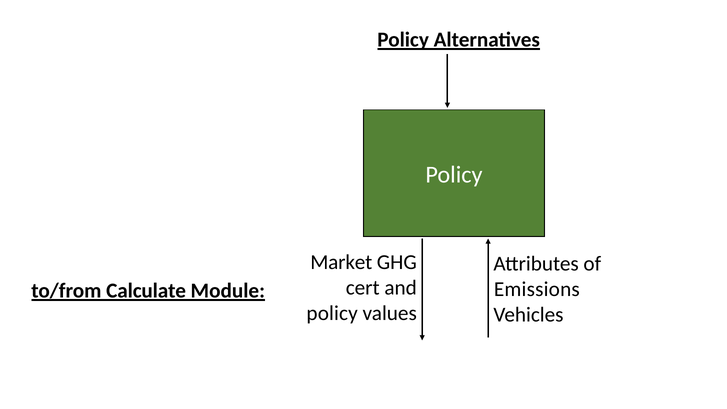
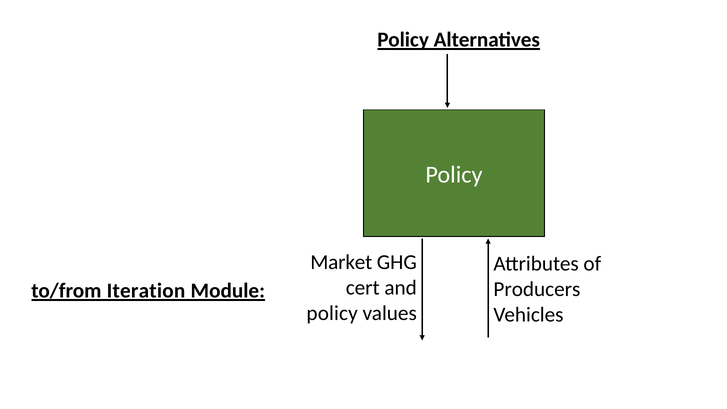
Emissions: Emissions -> Producers (537, 289)
Calculate: Calculate -> Iteration (146, 291)
